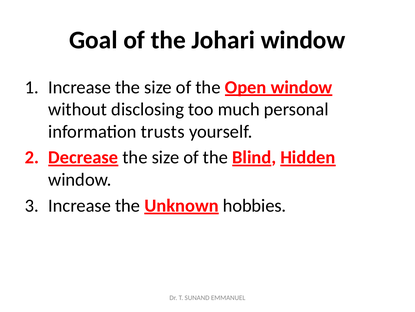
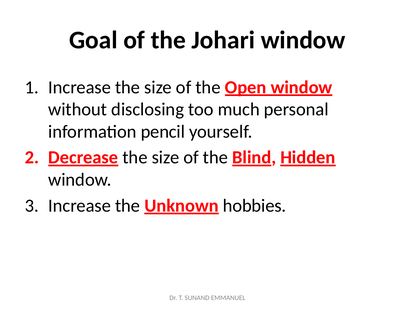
trusts: trusts -> pencil (163, 131)
